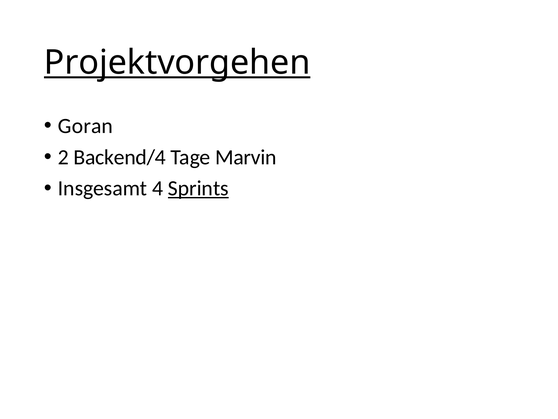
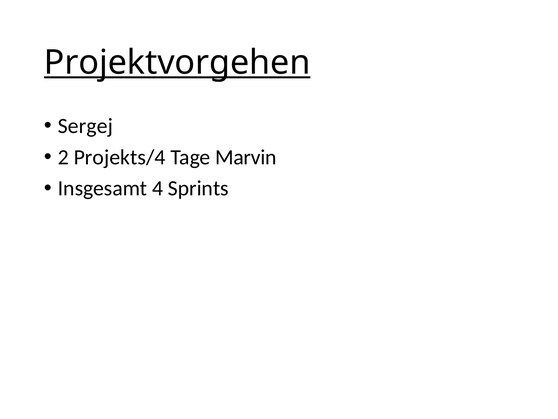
Goran: Goran -> Sergej (85, 126)
Backend/4: Backend/4 -> Projekts/4 (120, 157)
Sprints underline: present -> none (198, 188)
